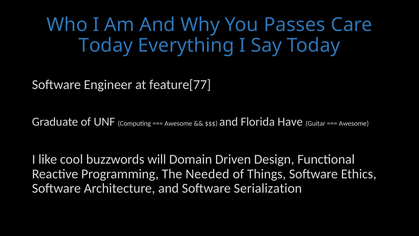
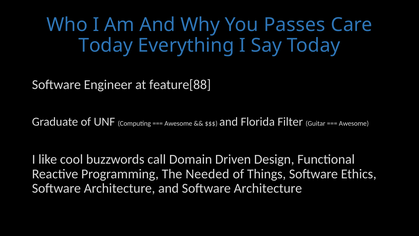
feature[77: feature[77 -> feature[88 (180, 85)
Have: Have -> Filter (290, 122)
will: will -> call (157, 159)
and Software Serialization: Serialization -> Architecture (268, 188)
